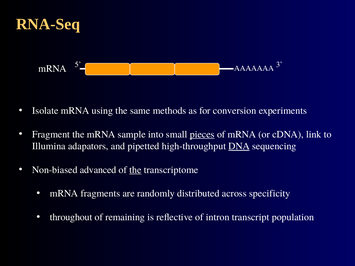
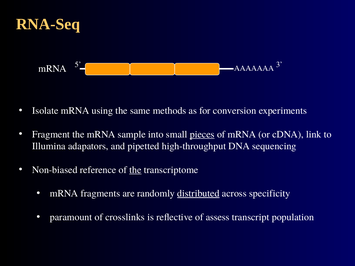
DNA underline: present -> none (239, 146)
advanced: advanced -> reference (98, 170)
distributed underline: none -> present (198, 194)
throughout: throughout -> paramount (71, 217)
remaining: remaining -> crosslinks (125, 217)
intron: intron -> assess (218, 217)
